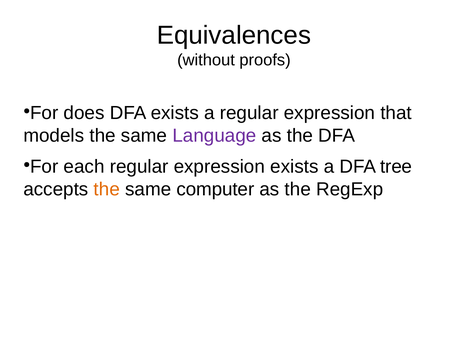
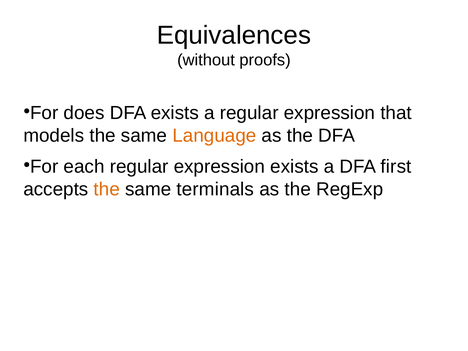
Language colour: purple -> orange (214, 136)
tree: tree -> first (396, 167)
computer: computer -> terminals (215, 189)
